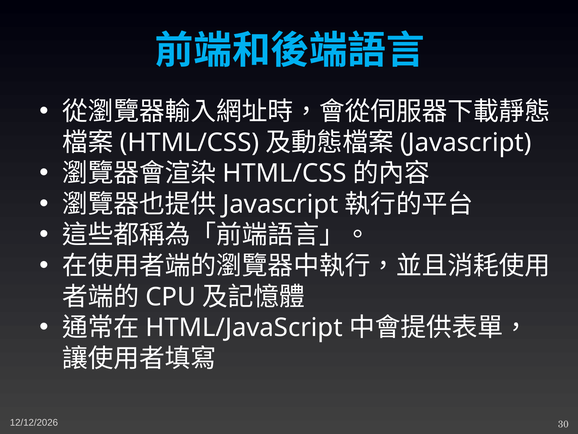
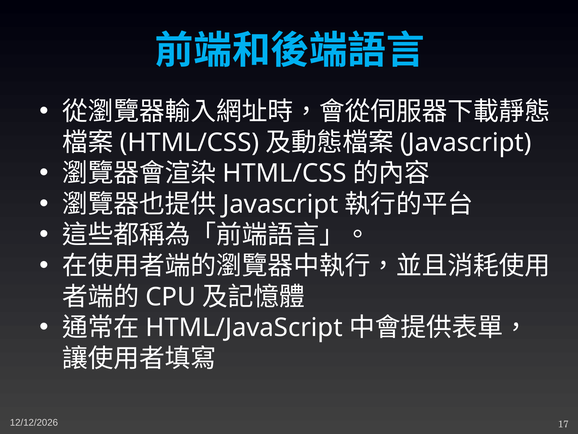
30: 30 -> 17 (563, 424)
